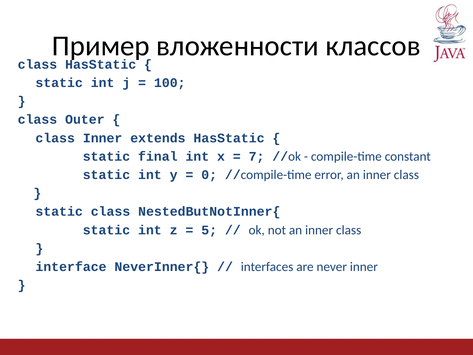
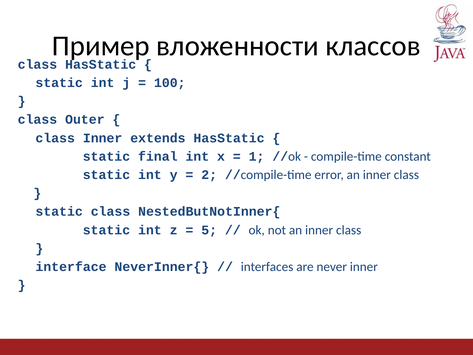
7: 7 -> 1 (257, 156)
0: 0 -> 2 (209, 175)
